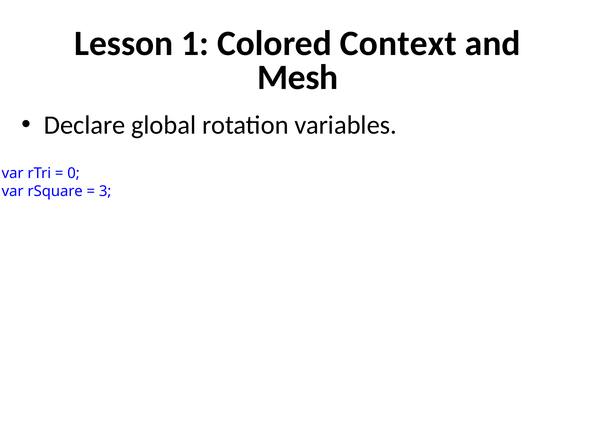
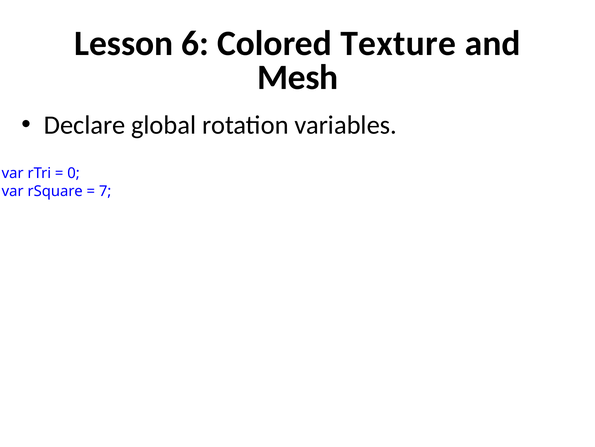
1: 1 -> 6 (195, 43)
Context: Context -> Texture (398, 43)
3: 3 -> 7 (105, 191)
